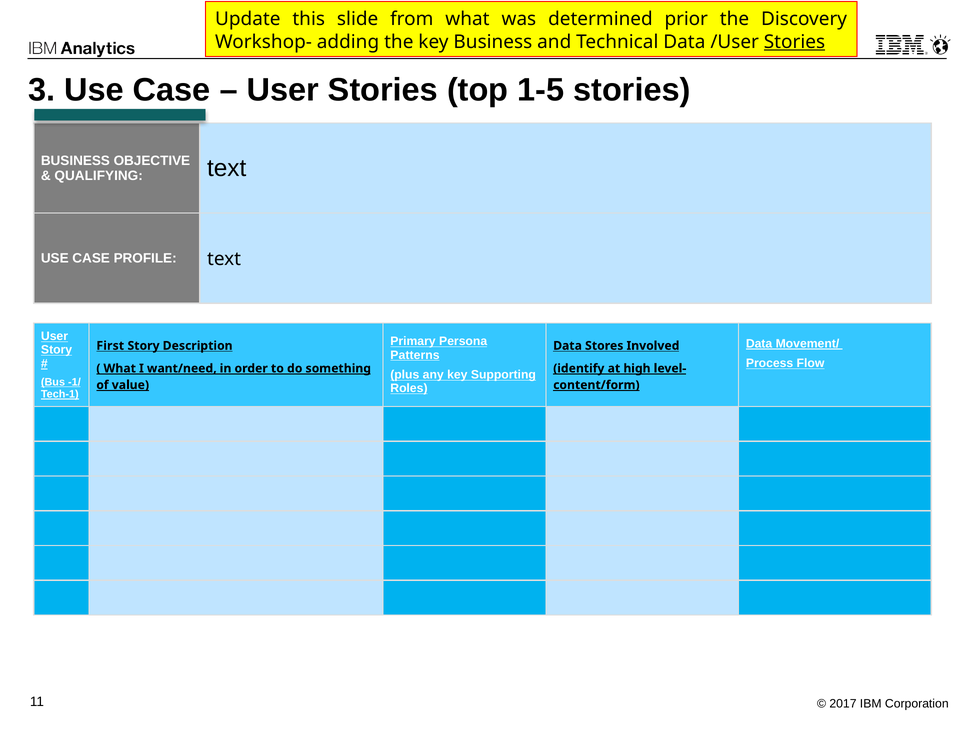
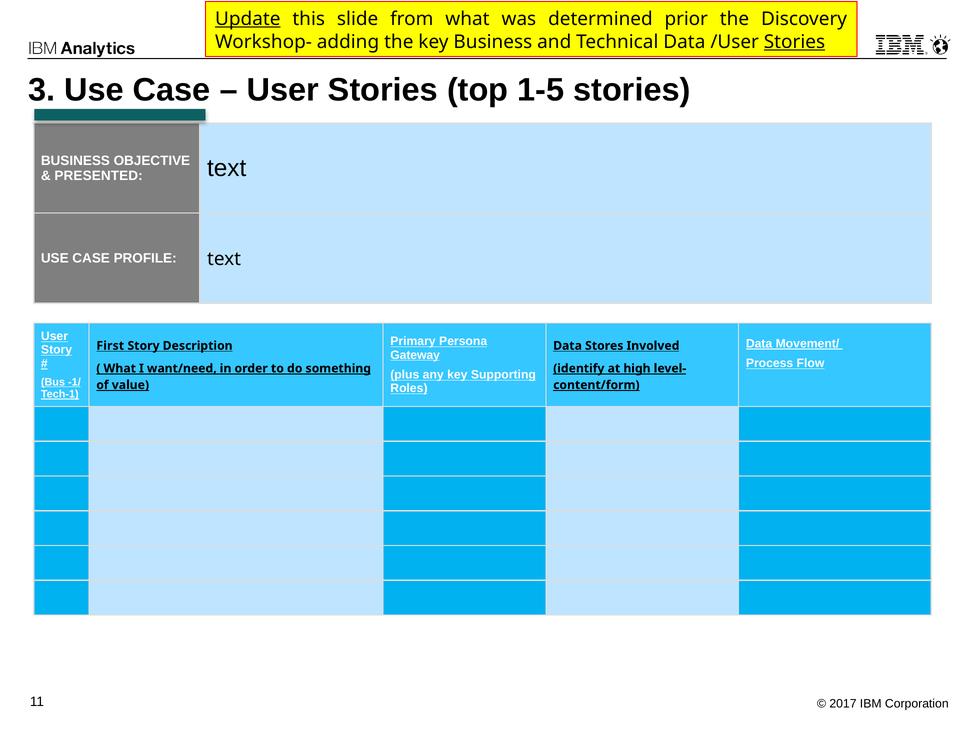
Update underline: none -> present (248, 19)
QUALIFYING: QUALIFYING -> PRESENTED (99, 176)
Patterns: Patterns -> Gateway (415, 355)
